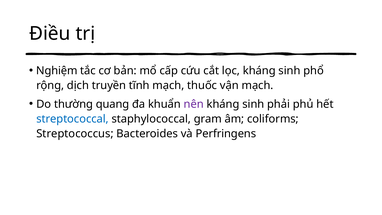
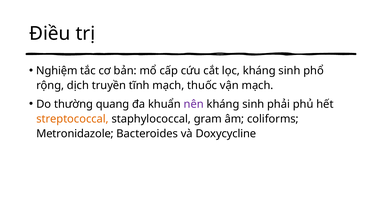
streptococcal colour: blue -> orange (72, 119)
Streptococcus: Streptococcus -> Metronidazole (75, 133)
Perfringens: Perfringens -> Doxycycline (226, 133)
